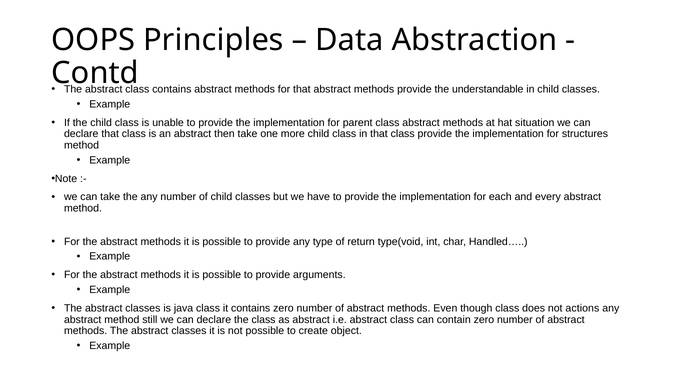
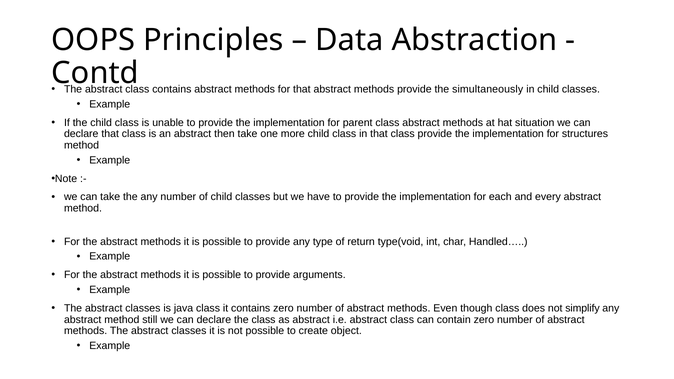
understandable: understandable -> simultaneously (488, 89)
actions: actions -> simplify (582, 308)
